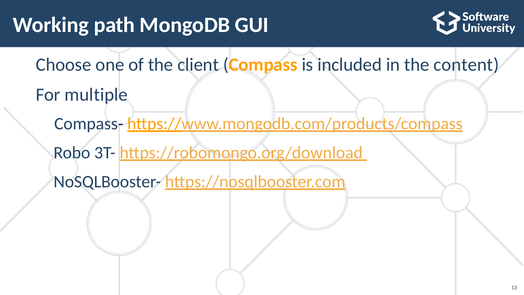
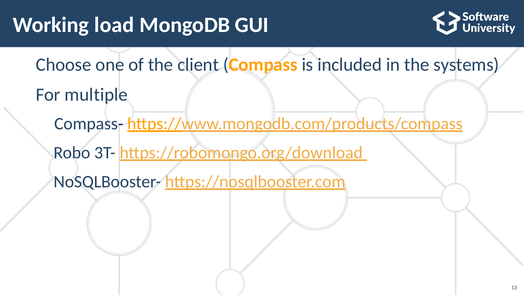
path: path -> load (114, 25)
content: content -> systems (466, 65)
